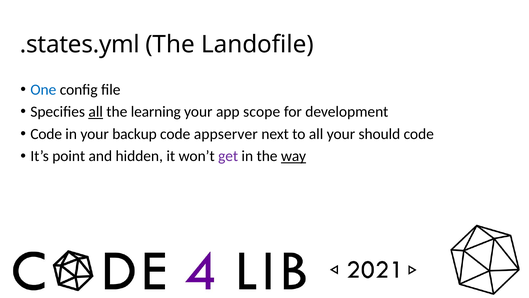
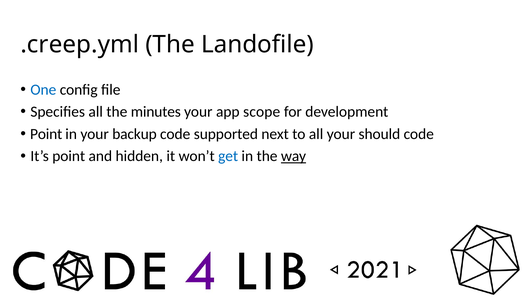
.states.yml: .states.yml -> .creep.yml (80, 44)
all underline: present -> none (96, 112)
learning: learning -> minutes (156, 112)
Code: Code -> Point (46, 134)
appserver: appserver -> supported (226, 134)
get colour: purple -> blue (228, 156)
